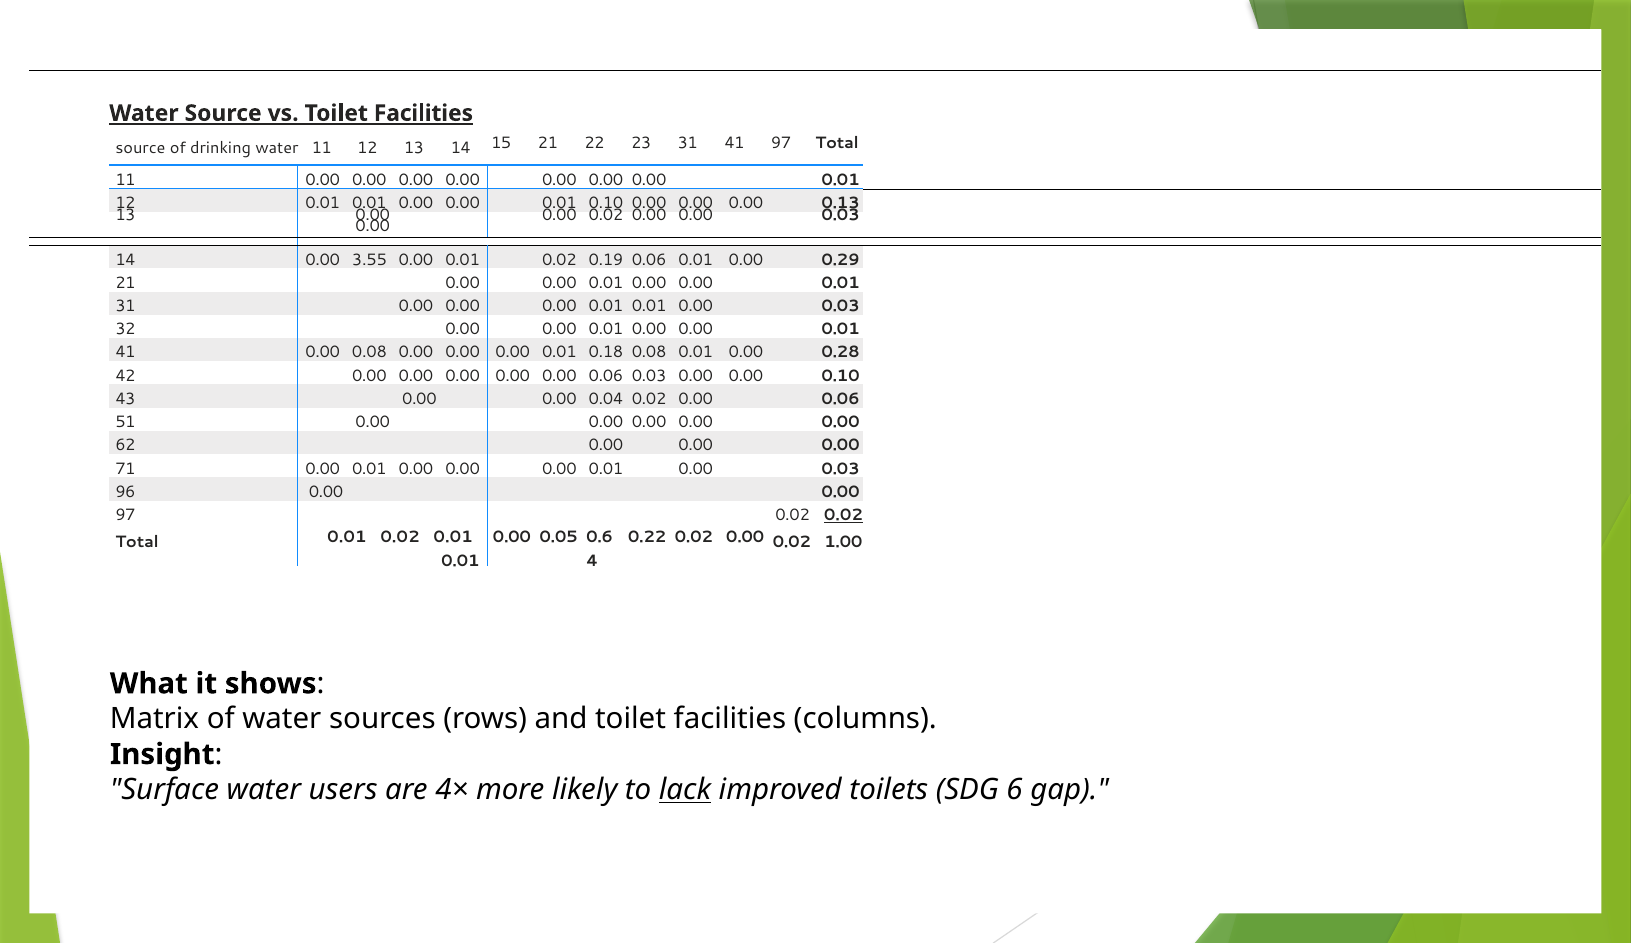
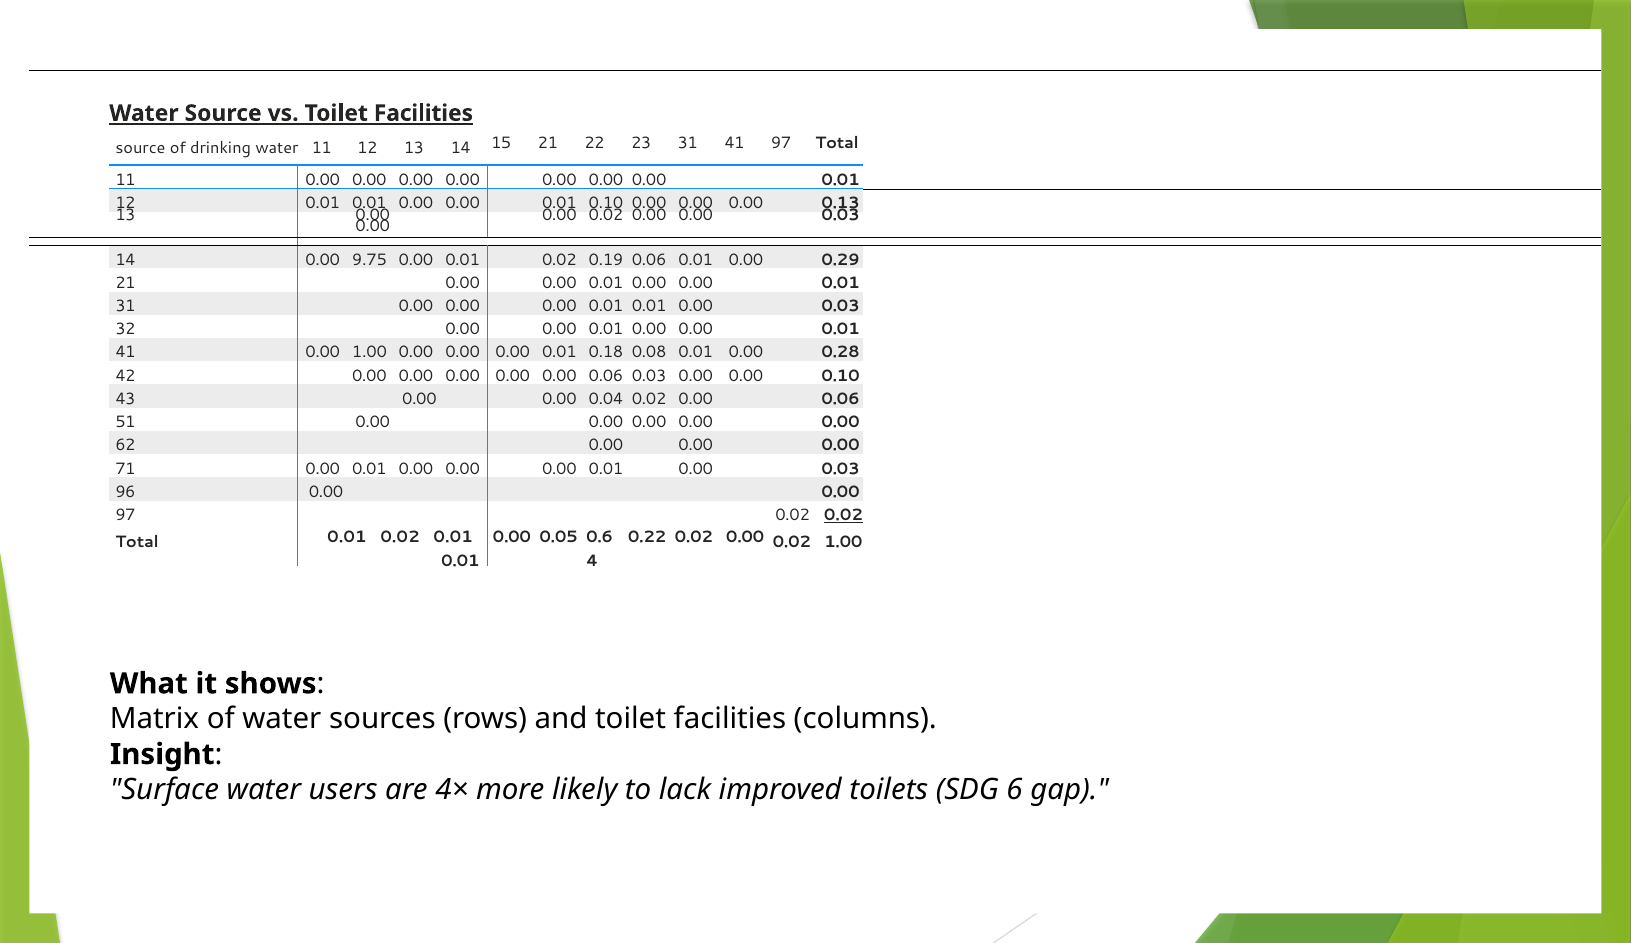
3.55: 3.55 -> 9.75 (369, 260)
0.00 0.08: 0.08 -> 1.00 (369, 353)
lack underline: present -> none (685, 790)
